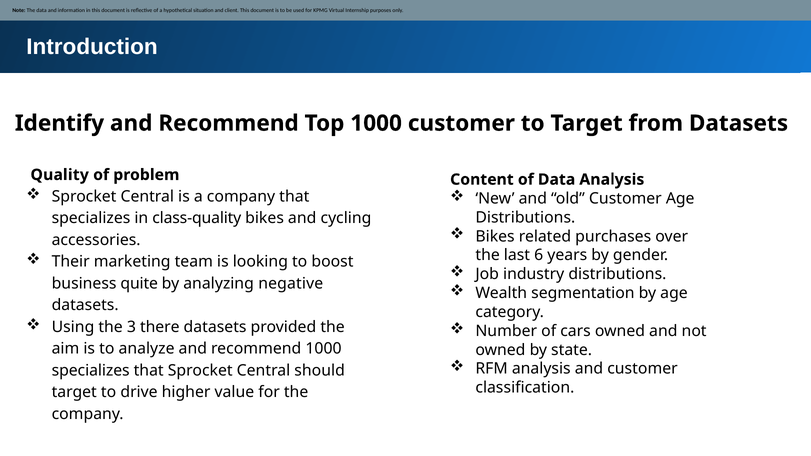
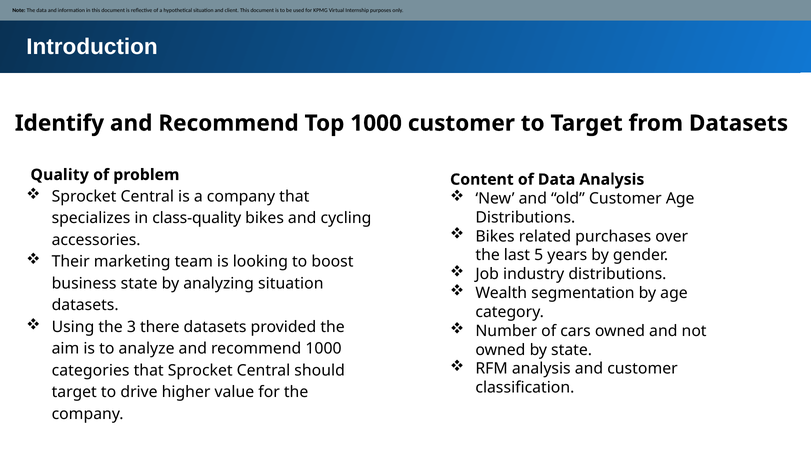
6: 6 -> 5 (539, 255)
business quite: quite -> state (139, 284)
analyzing negative: negative -> situation (291, 284)
specializes: specializes -> categories (91, 371)
